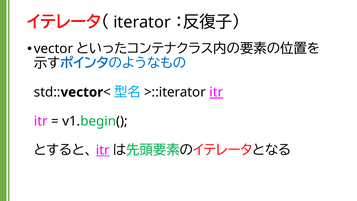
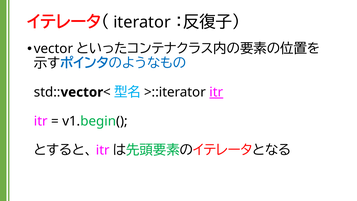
itr underline: present -> none (103, 150)
